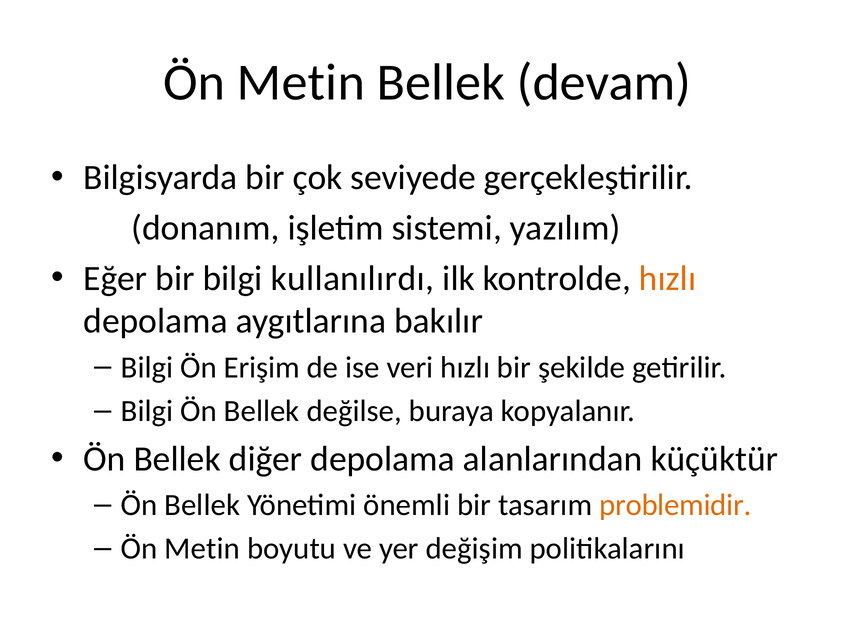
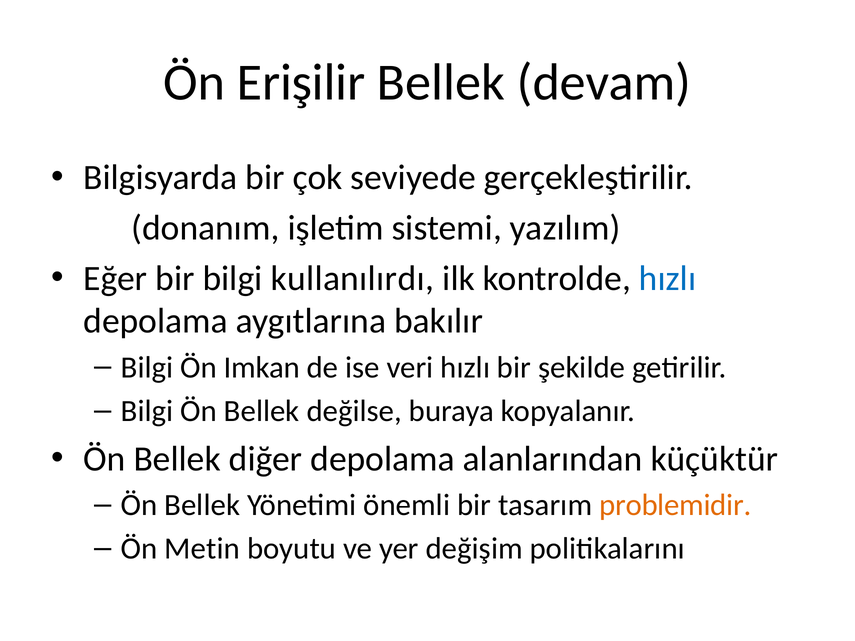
Metin: Metin -> Erişilir (301, 83)
hızlı colour: orange -> blue (668, 278)
Erişim: Erişim -> Imkan (262, 367)
